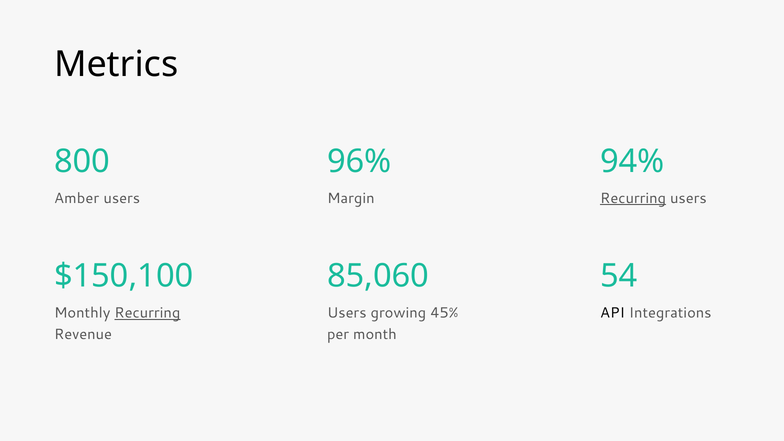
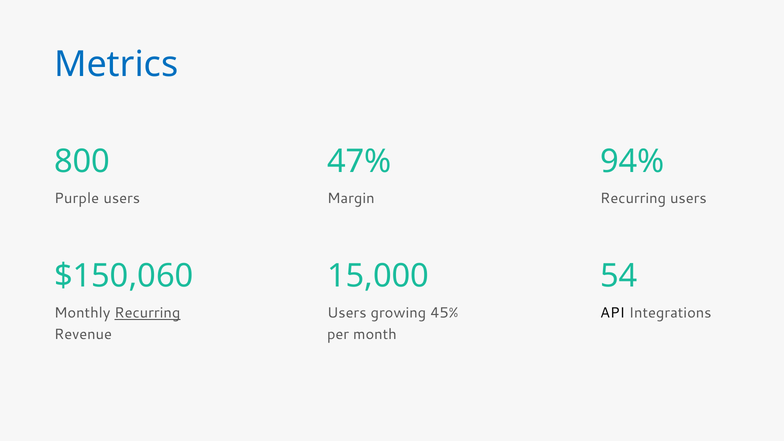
Metrics colour: black -> blue (116, 65)
96%: 96% -> 47% (359, 161)
Amber: Amber -> Purple (77, 198)
Recurring underline: present -> none (633, 198)
$150,100: $150,100 -> $150,060 (124, 276)
85,060: 85,060 -> 15,000 (378, 276)
